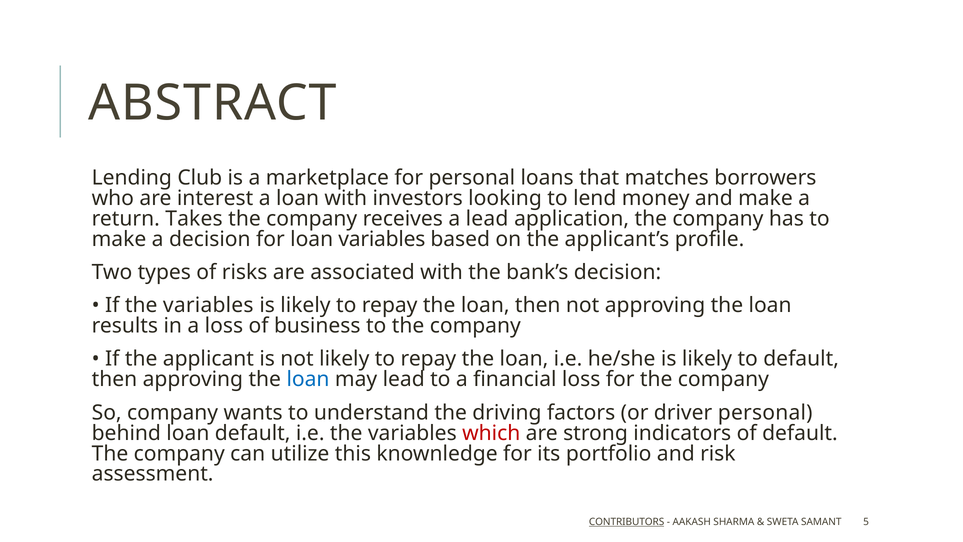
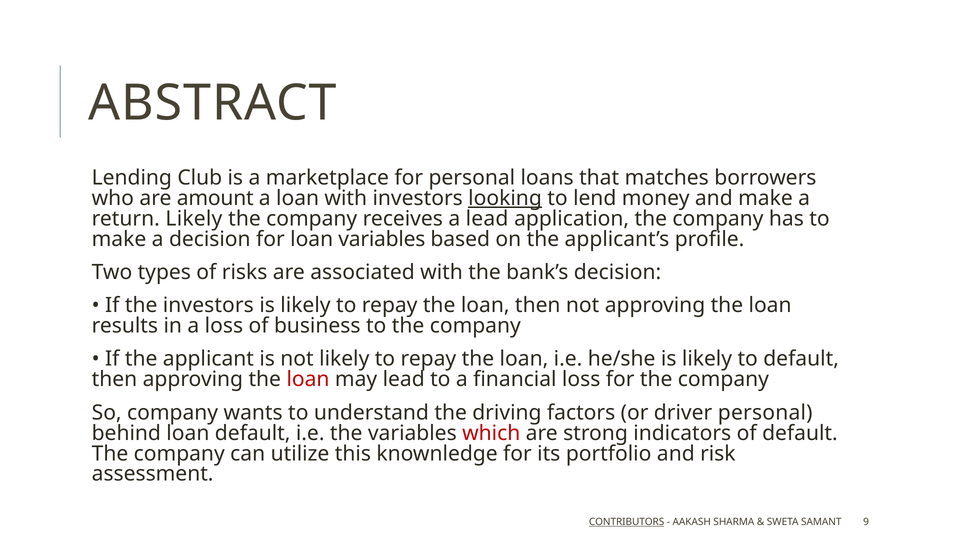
interest: interest -> amount (215, 198)
looking underline: none -> present (505, 198)
return Takes: Takes -> Likely (194, 219)
If the variables: variables -> investors (208, 305)
loan colour: blue -> red (308, 379)
5: 5 -> 9 (866, 522)
